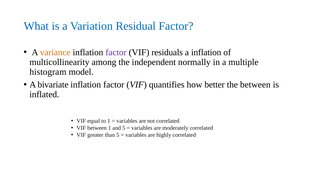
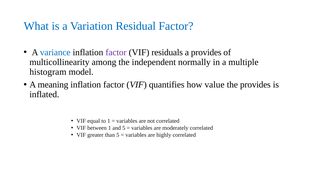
variance colour: orange -> blue (55, 52)
a inflation: inflation -> provides (206, 52)
bivariate: bivariate -> meaning (53, 85)
better: better -> value (215, 85)
the between: between -> provides (255, 85)
